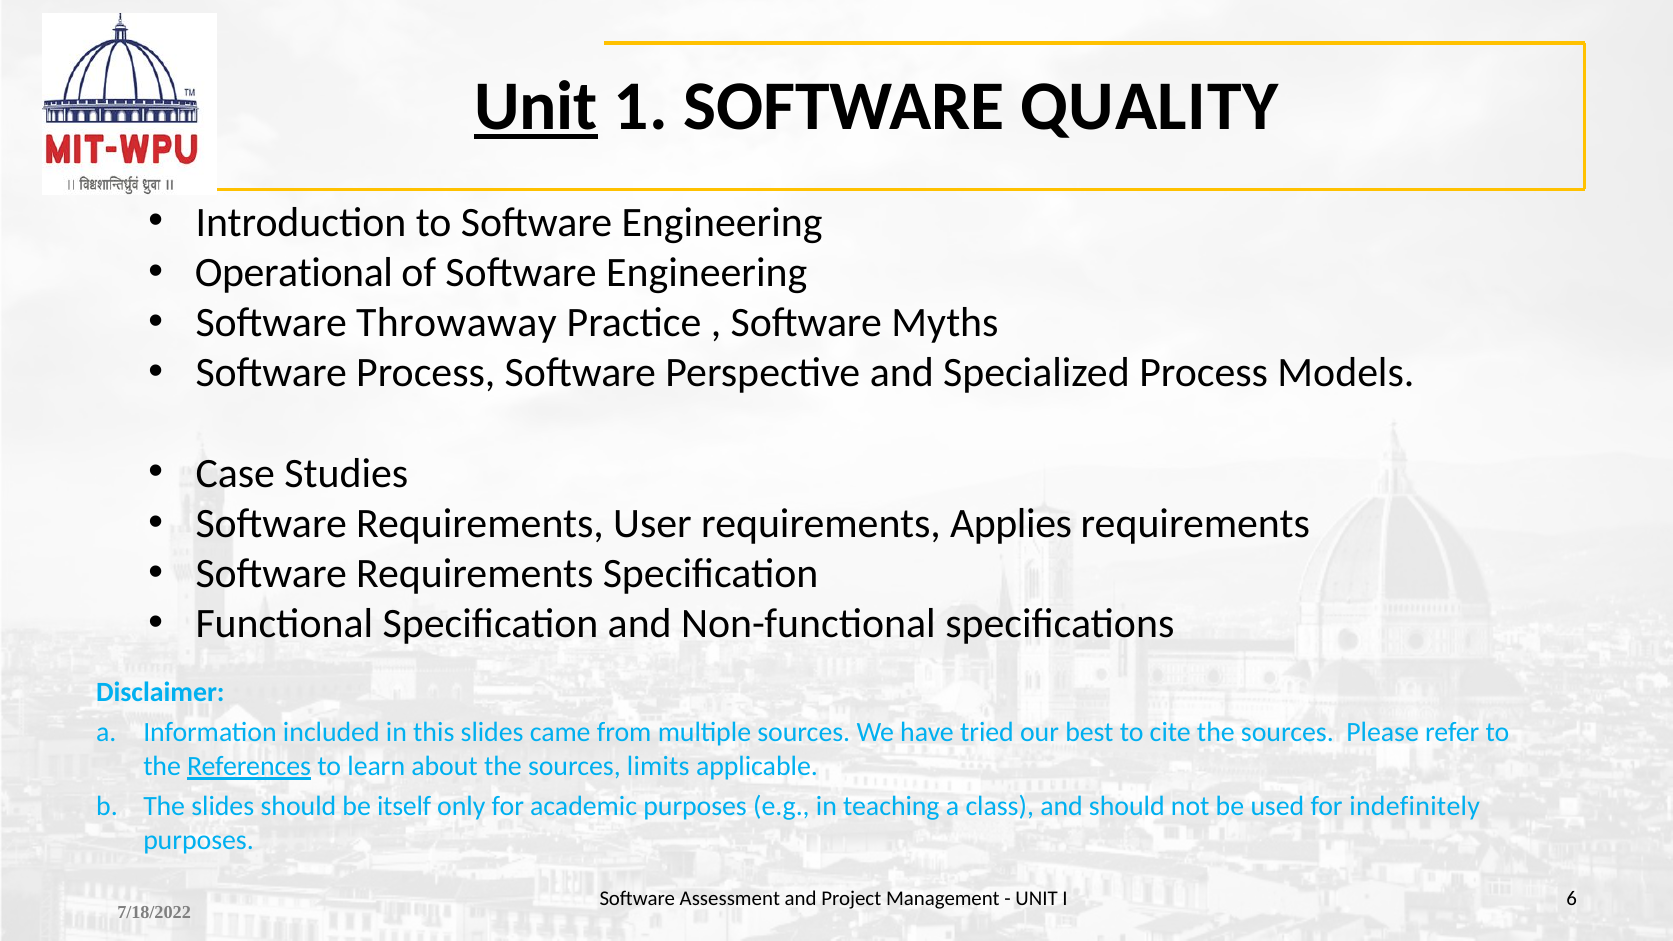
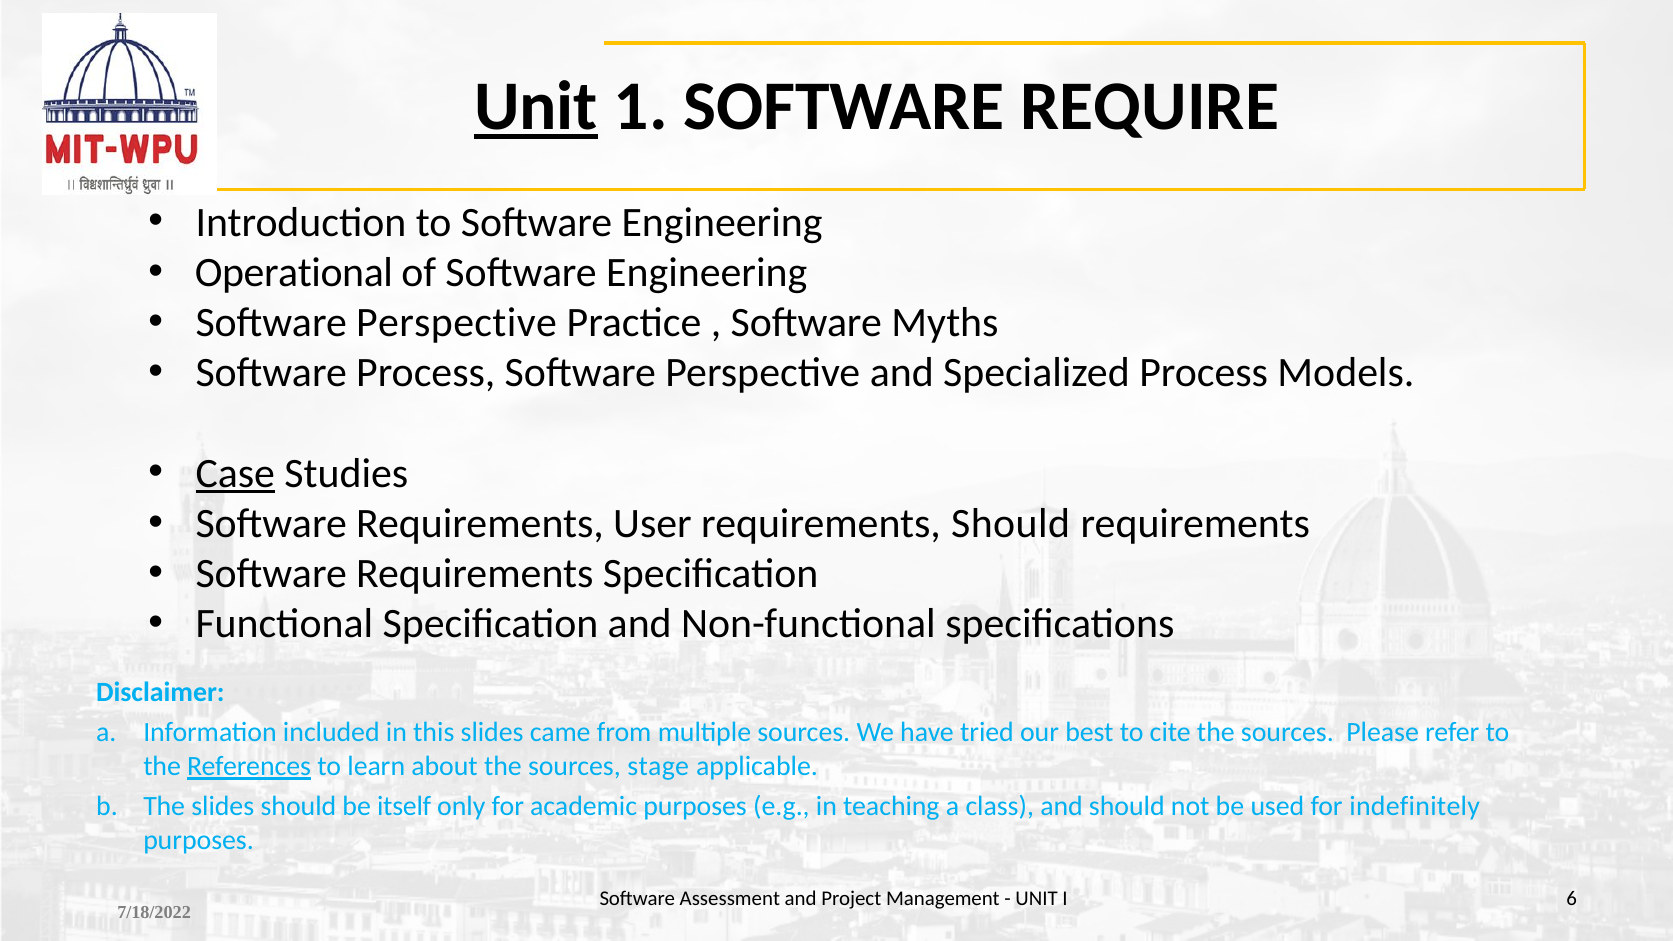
QUALITY: QUALITY -> REQUIRE (1150, 107)
Throwaway: Throwaway -> Perspective (456, 323)
Case underline: none -> present (235, 473)
requirements Applies: Applies -> Should (1011, 524)
limits: limits -> stage (658, 767)
